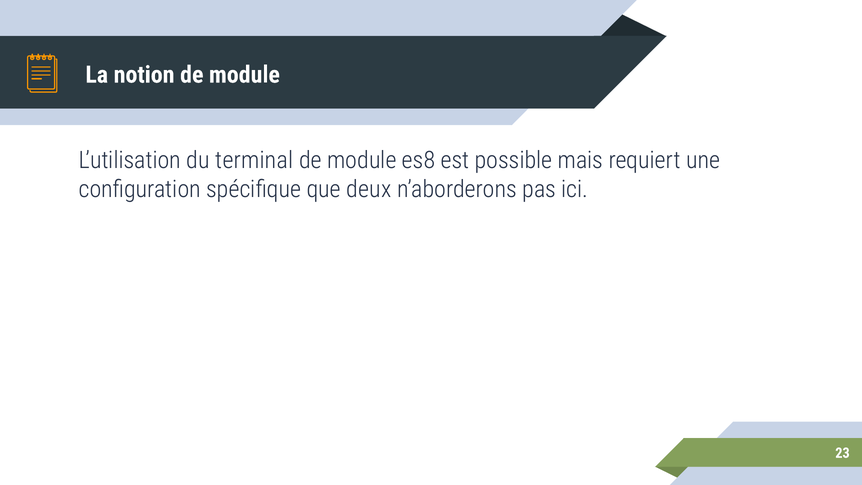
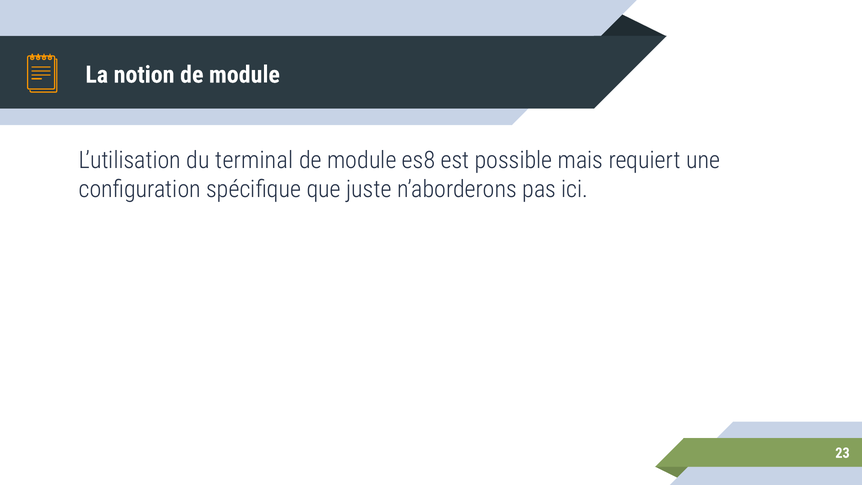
deux: deux -> juste (369, 189)
